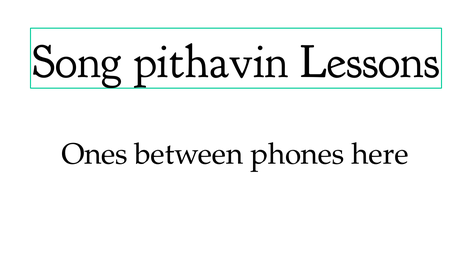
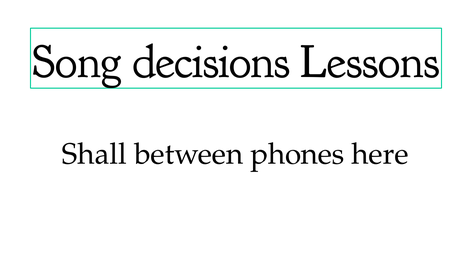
pithavin: pithavin -> decisions (211, 62)
Ones: Ones -> Shall (94, 154)
